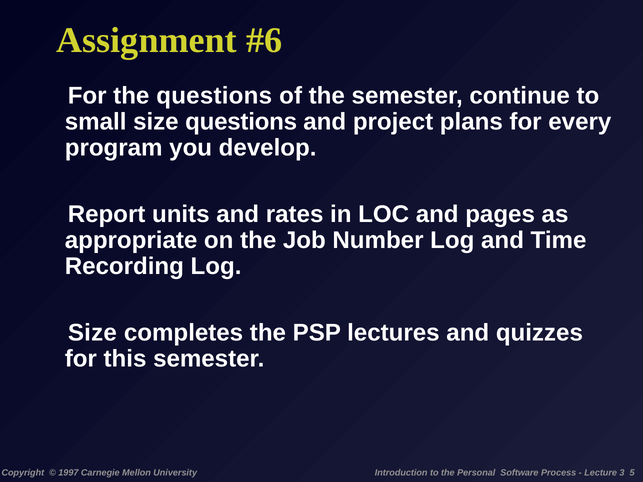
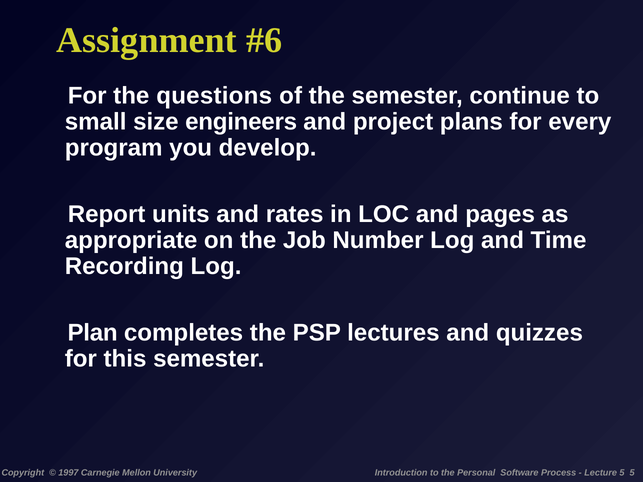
size questions: questions -> engineers (241, 122)
Size: Size -> Plan (93, 333)
3: 3 -> 5 (622, 473)
